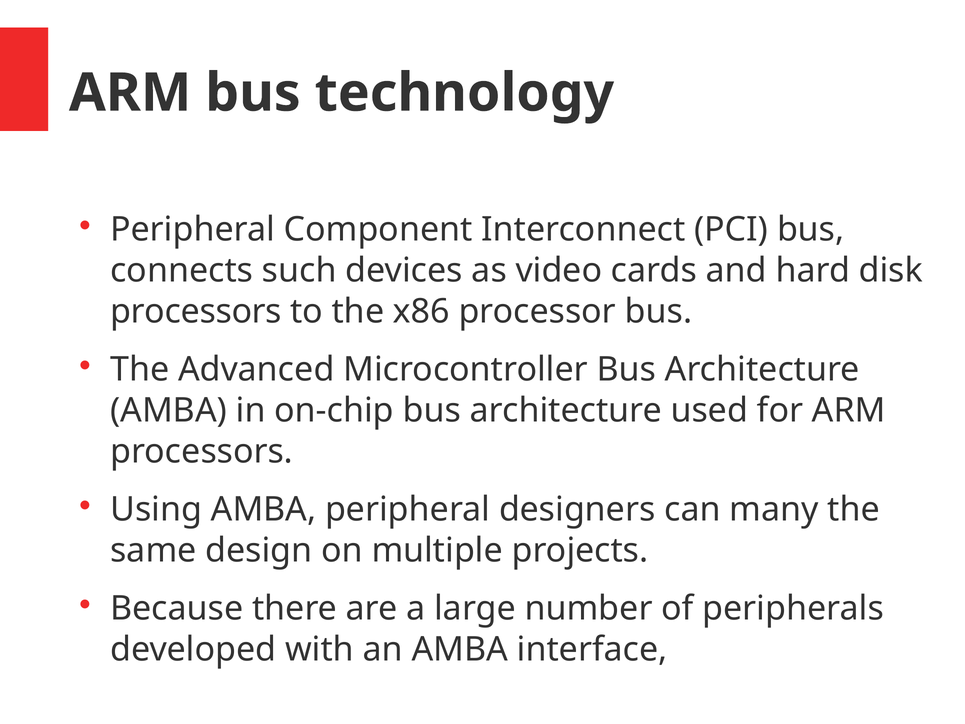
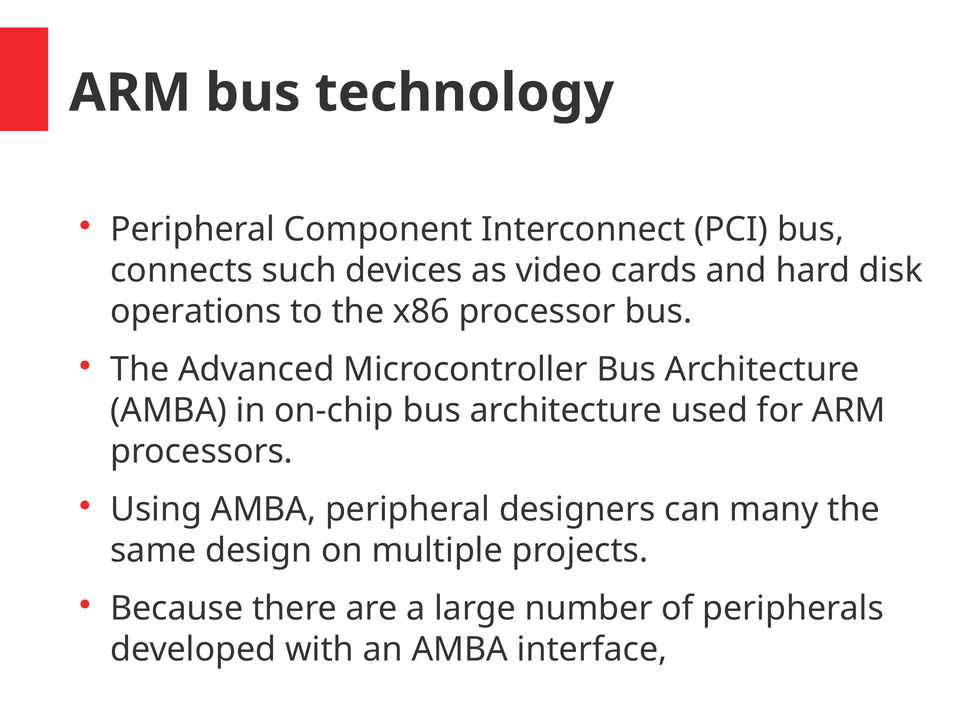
processors: processors -> operations (196, 311)
